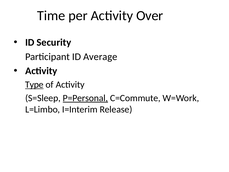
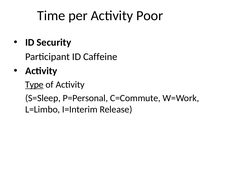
Over: Over -> Poor (150, 16)
Average: Average -> Caffeine (100, 57)
P=Personal underline: present -> none (85, 98)
